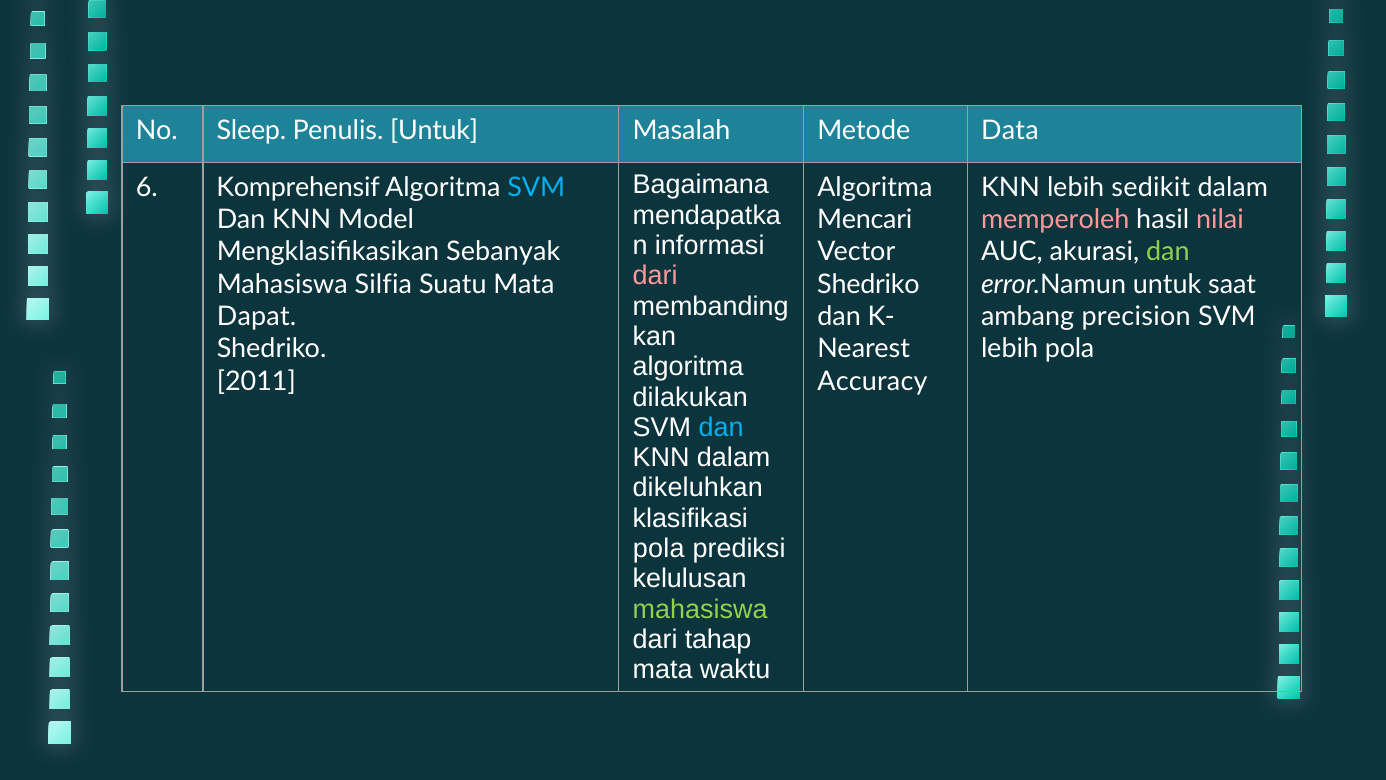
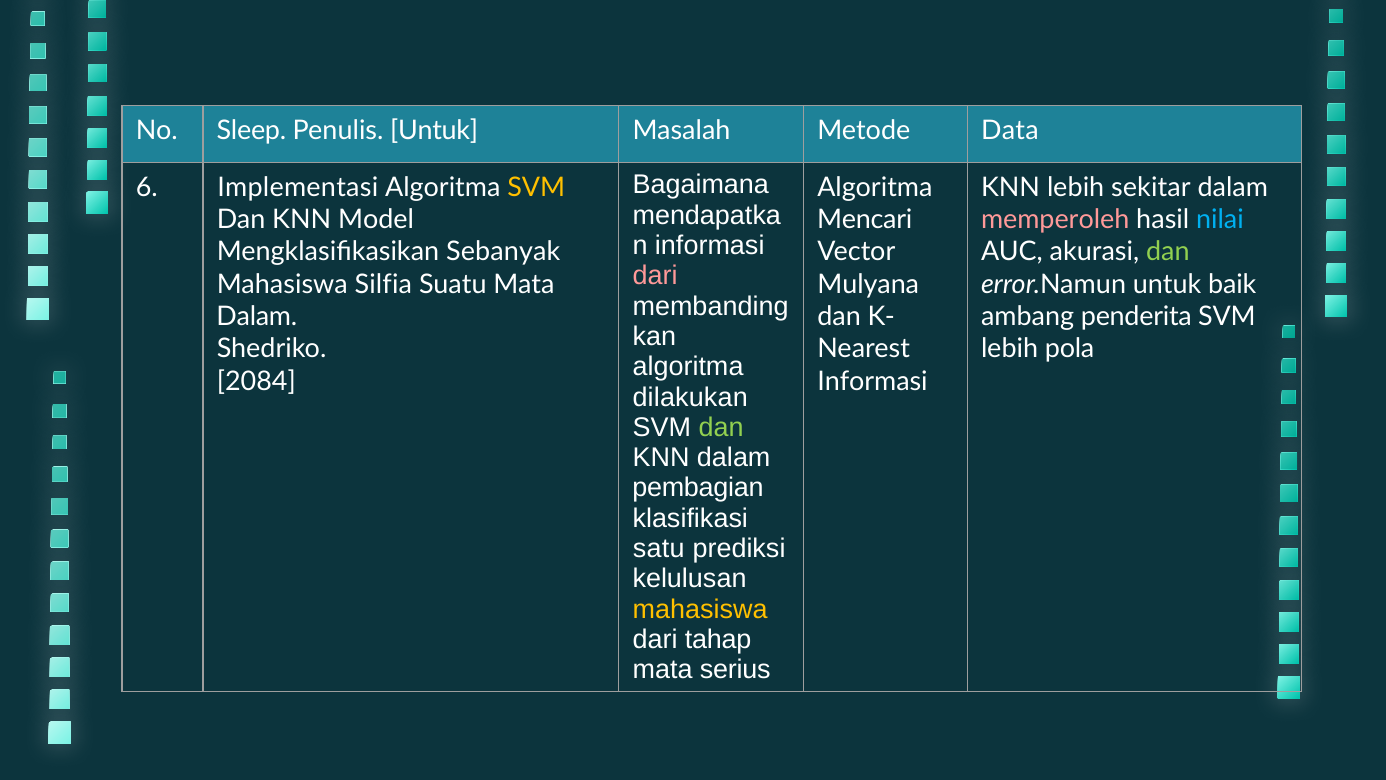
Komprehensif: Komprehensif -> Implementasi (298, 187)
SVM colour: light blue -> yellow (536, 187)
sedikit: sedikit -> sekitar (1151, 187)
nilai colour: pink -> light blue (1220, 219)
Shedriko: Shedriko -> Mulyana (868, 284)
saat: saat -> baik (1232, 284)
Dapat: Dapat -> Dalam (257, 316)
precision: precision -> penderita (1136, 316)
2011: 2011 -> 2084 (256, 381)
Accuracy: Accuracy -> Informasi (873, 381)
dan colour: light blue -> light green (721, 427)
dikeluhkan: dikeluhkan -> pembagian (698, 488)
pola: pola -> satu (659, 548)
mahasiswa colour: light green -> yellow (700, 609)
waktu: waktu -> serius (735, 670)
